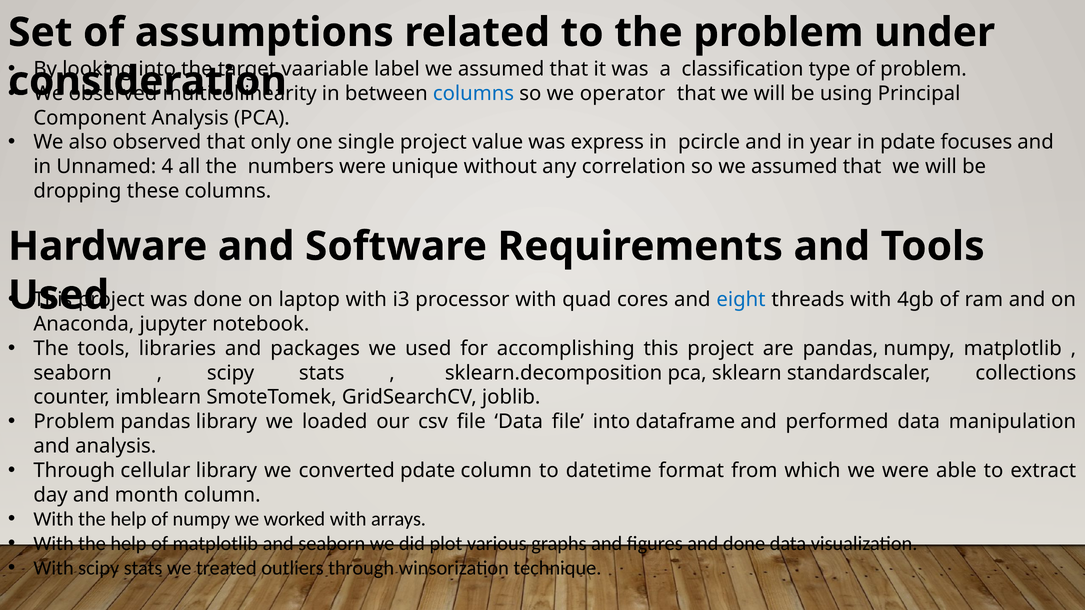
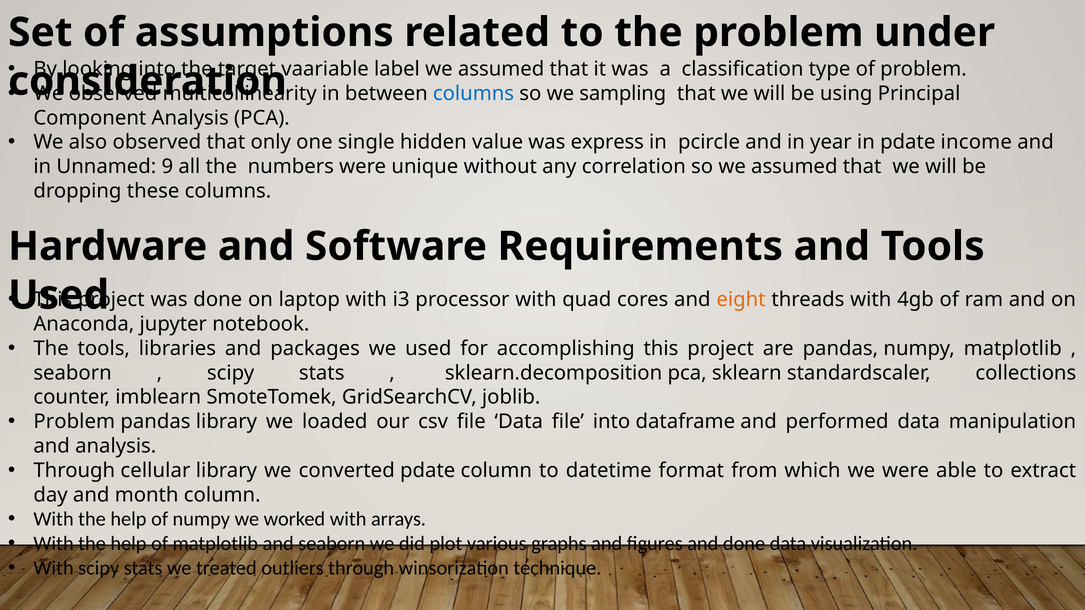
operator: operator -> sampling (623, 93)
single project: project -> hidden (433, 142)
focuses: focuses -> income (976, 142)
4: 4 -> 9 (167, 167)
eight colour: blue -> orange (741, 300)
